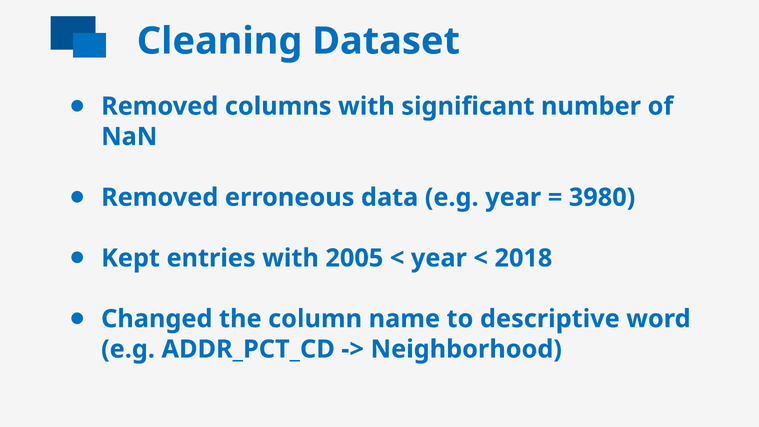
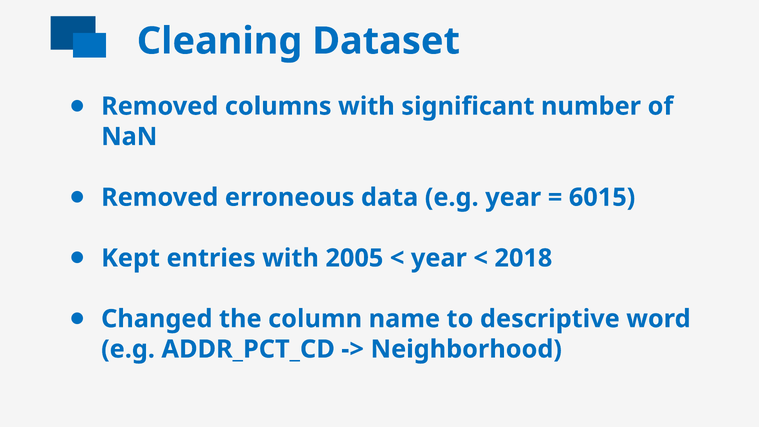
3980: 3980 -> 6015 (602, 197)
